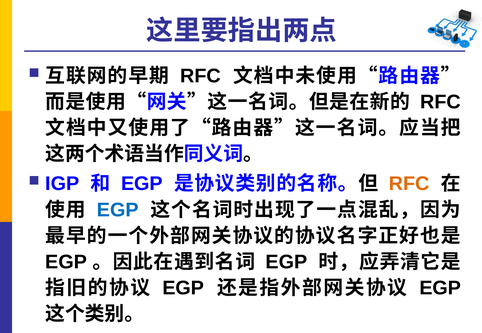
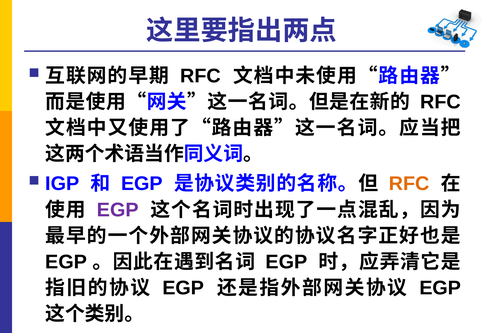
EGP colour: blue -> purple (118, 210)
